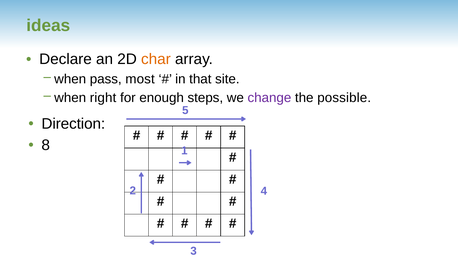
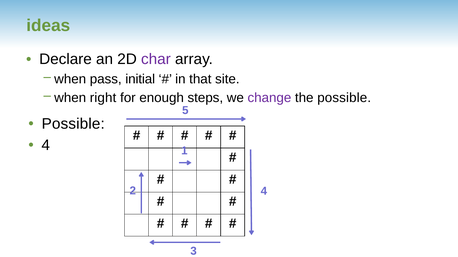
char colour: orange -> purple (156, 59)
most: most -> initial (140, 79)
Direction: Direction -> Possible (73, 124)
8: 8 -> 4 (46, 145)
